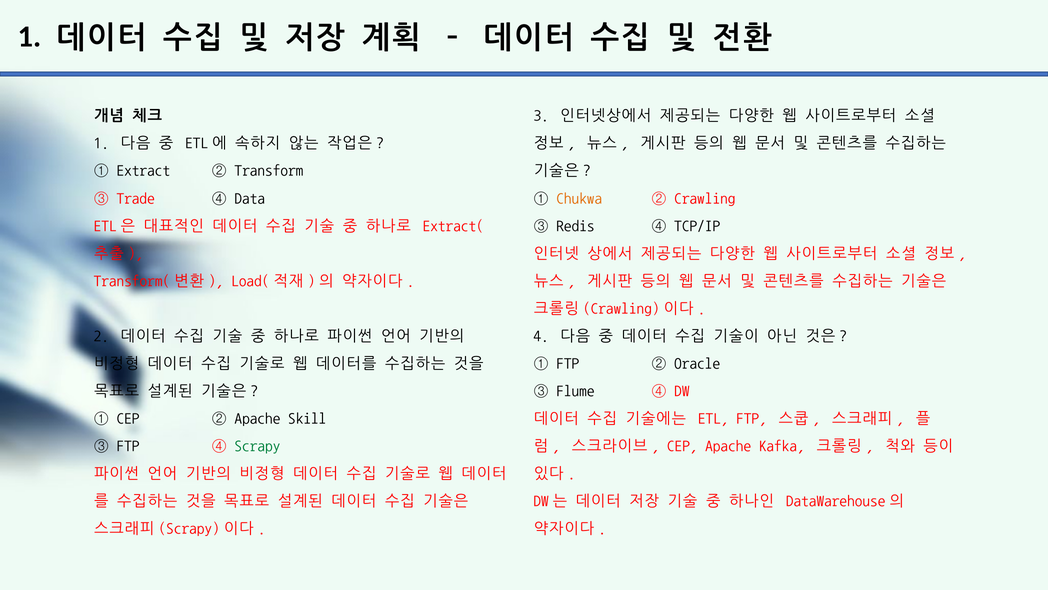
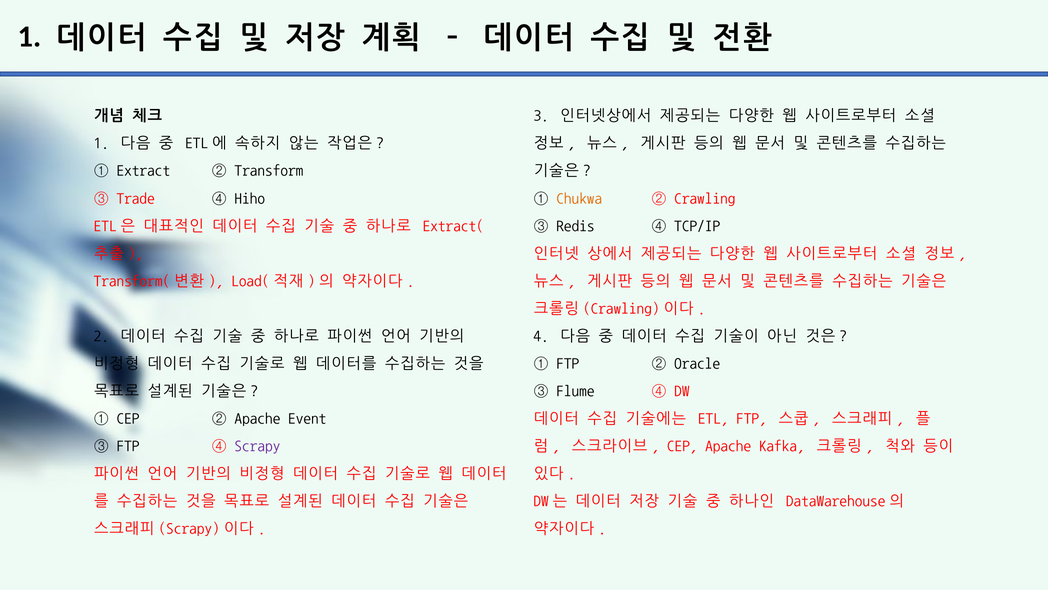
Data: Data -> Hiho (250, 198)
Skill: Skill -> Event (307, 418)
Scrapy colour: green -> purple (257, 445)
